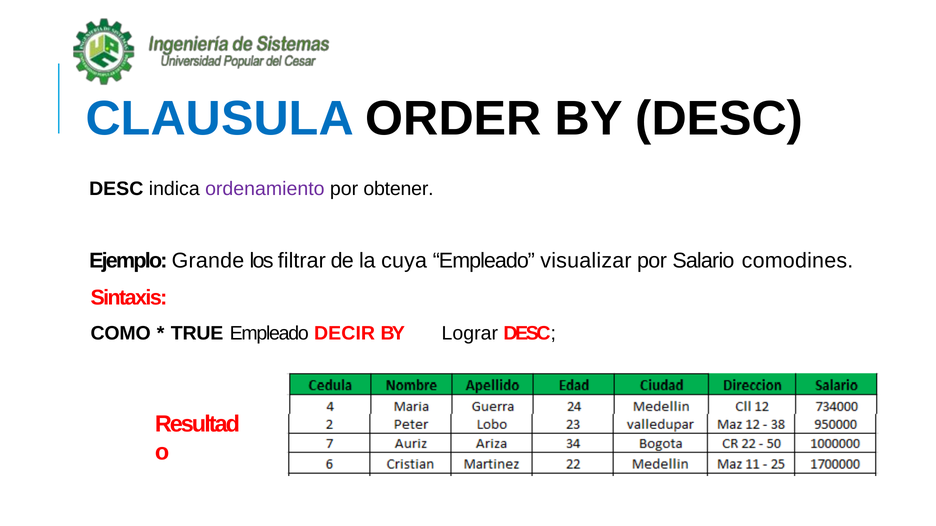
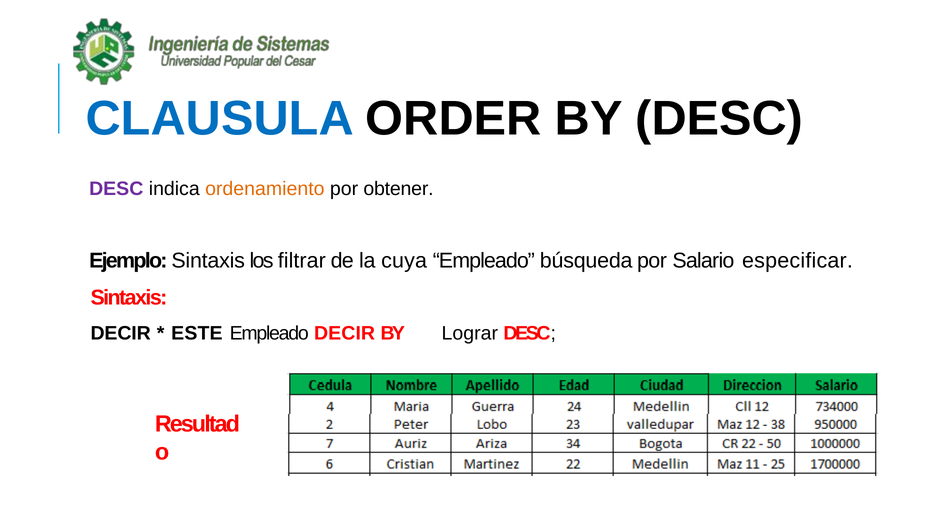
DESC colour: black -> purple (116, 189)
ordenamiento colour: purple -> orange (265, 189)
Ejemplo Grande: Grande -> Sintaxis (208, 261)
visualizar: visualizar -> búsqueda (586, 261)
comodines: comodines -> especificar (797, 261)
COMO: COMO -> DECIR (121, 334)
TRUE: TRUE -> ESTE (197, 334)
